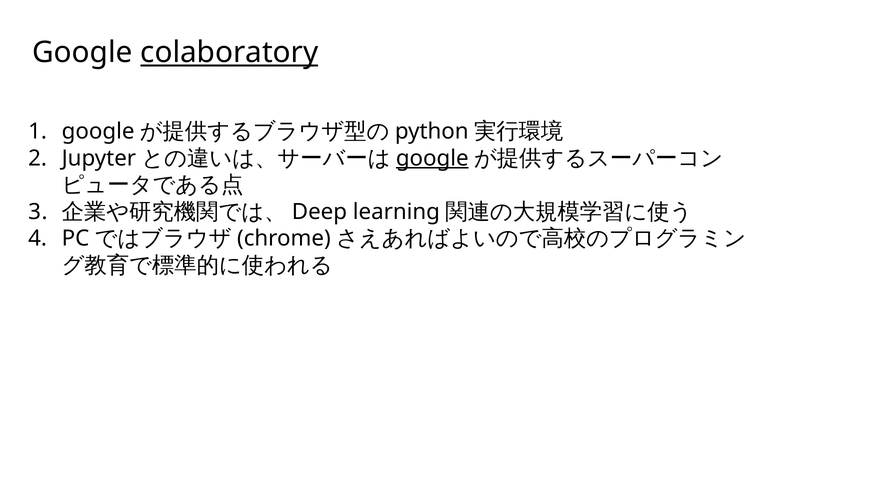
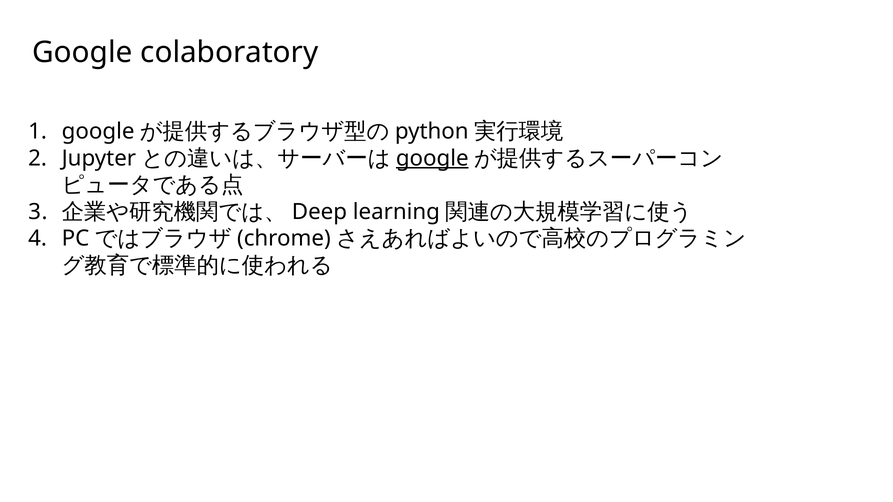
colaboratory underline: present -> none (229, 53)
